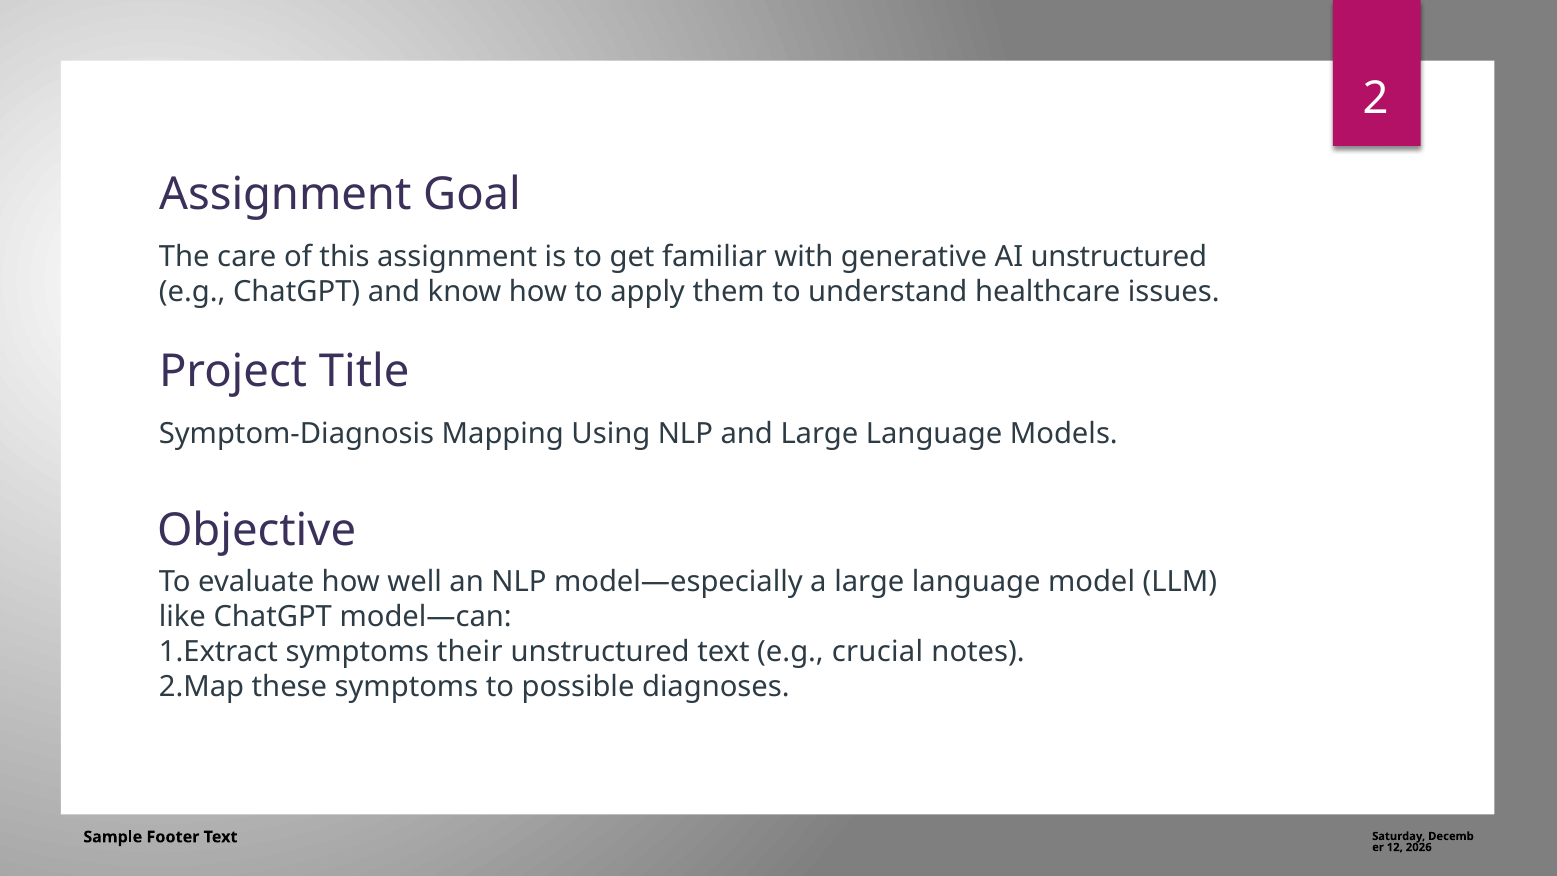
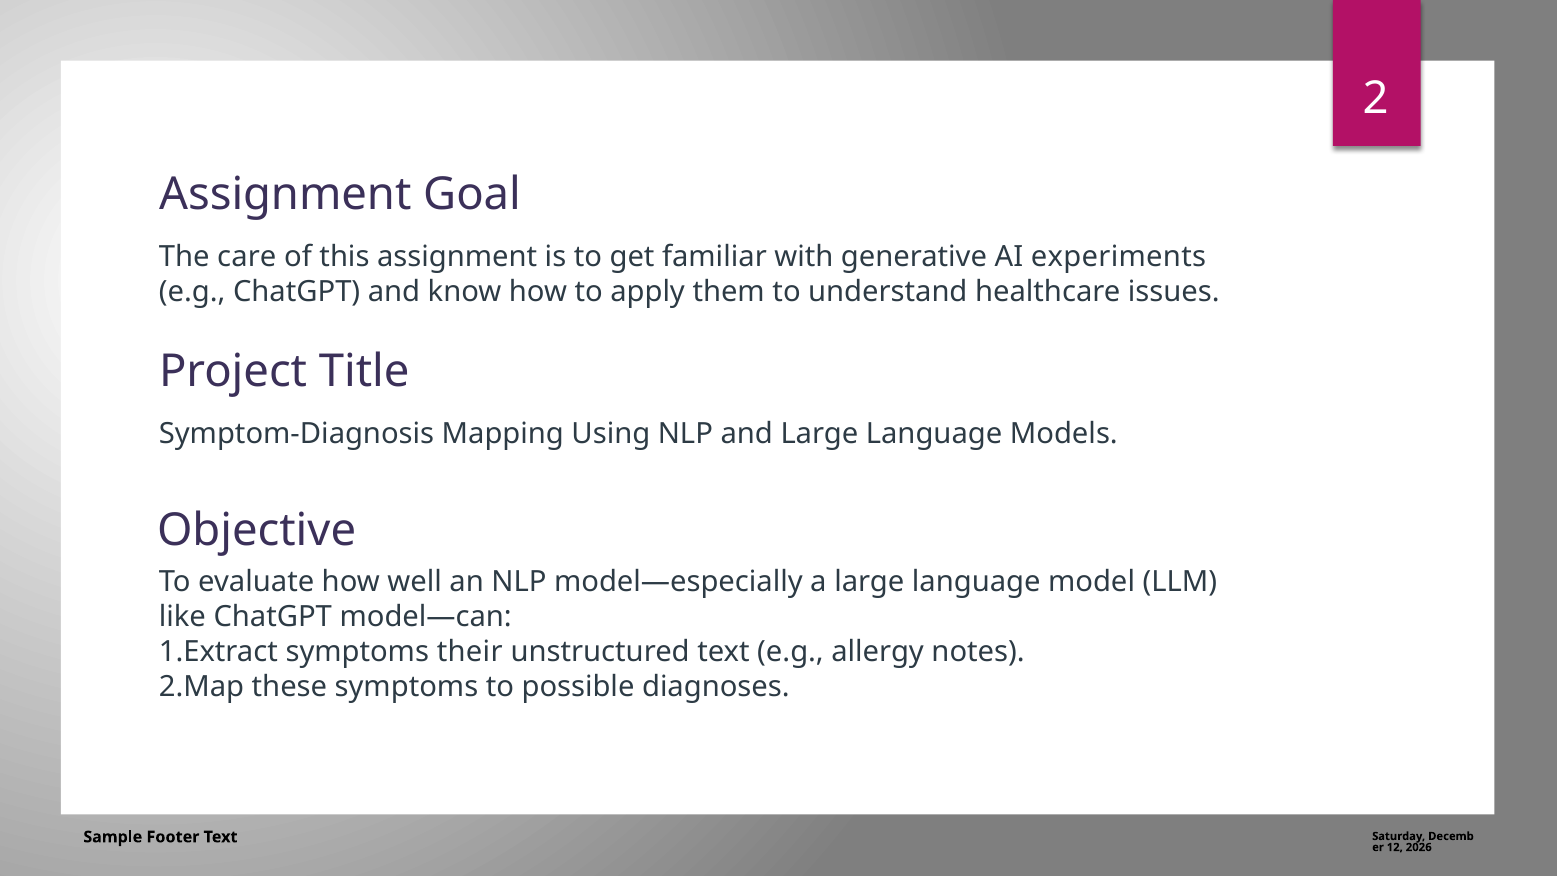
AI unstructured: unstructured -> experiments (1119, 257)
crucial: crucial -> allergy (878, 652)
